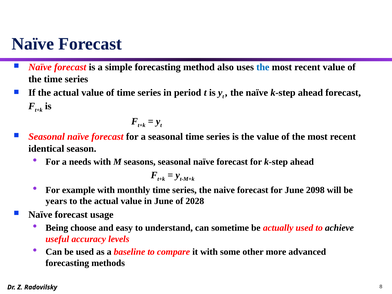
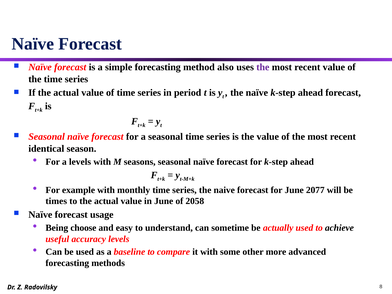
the colour: blue -> purple (263, 67)
a needs: needs -> levels (80, 162)
2098: 2098 -> 2077 (315, 190)
years: years -> times (56, 201)
2028: 2028 -> 2058 (195, 201)
